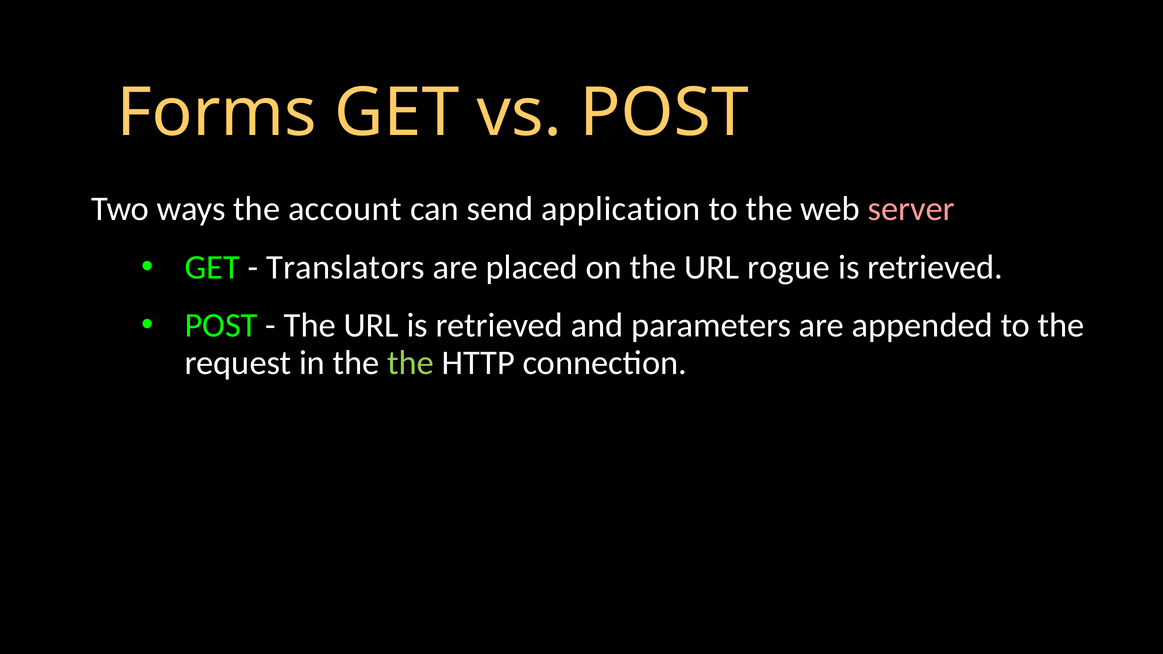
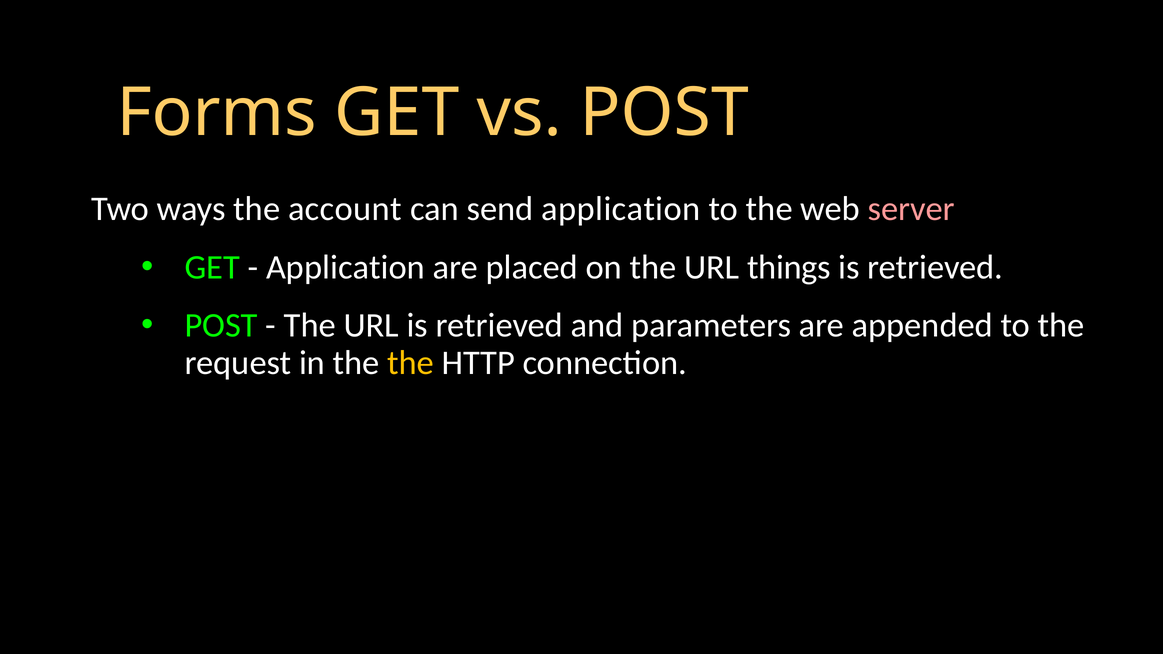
Translators: Translators -> Application (346, 267)
rogue: rogue -> things (789, 267)
the colour: light green -> yellow (411, 363)
